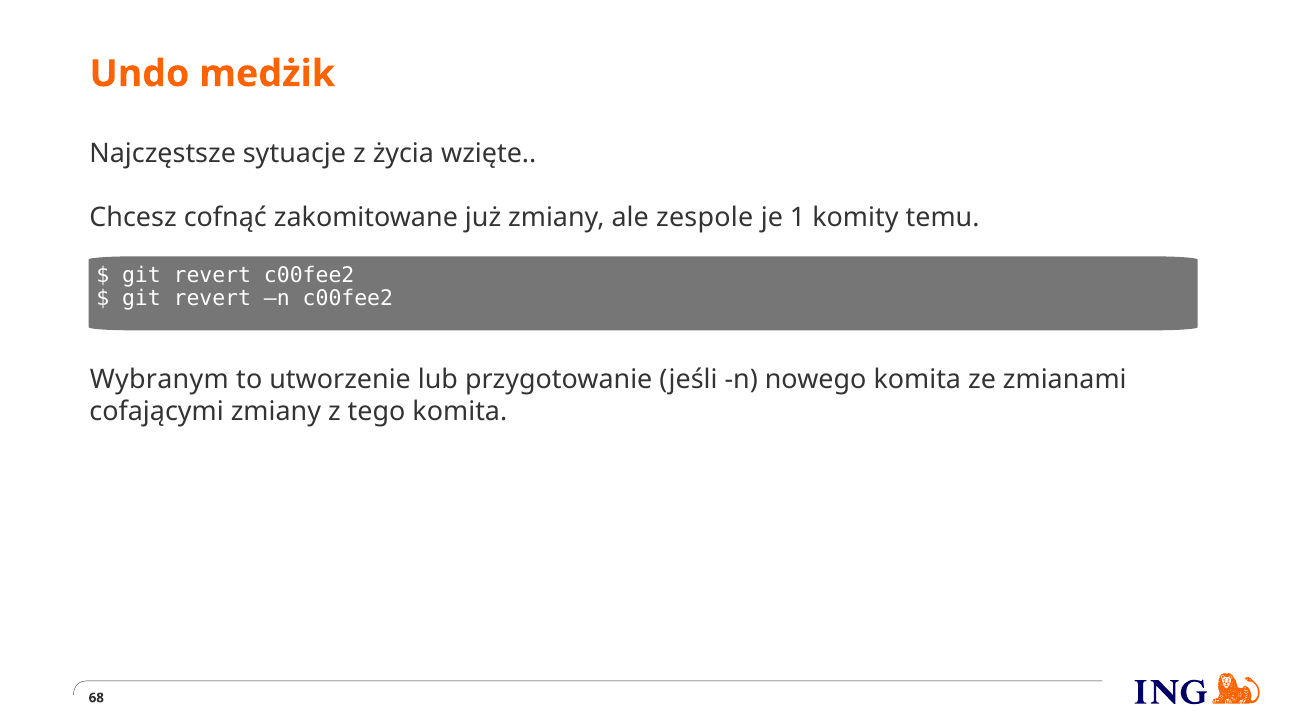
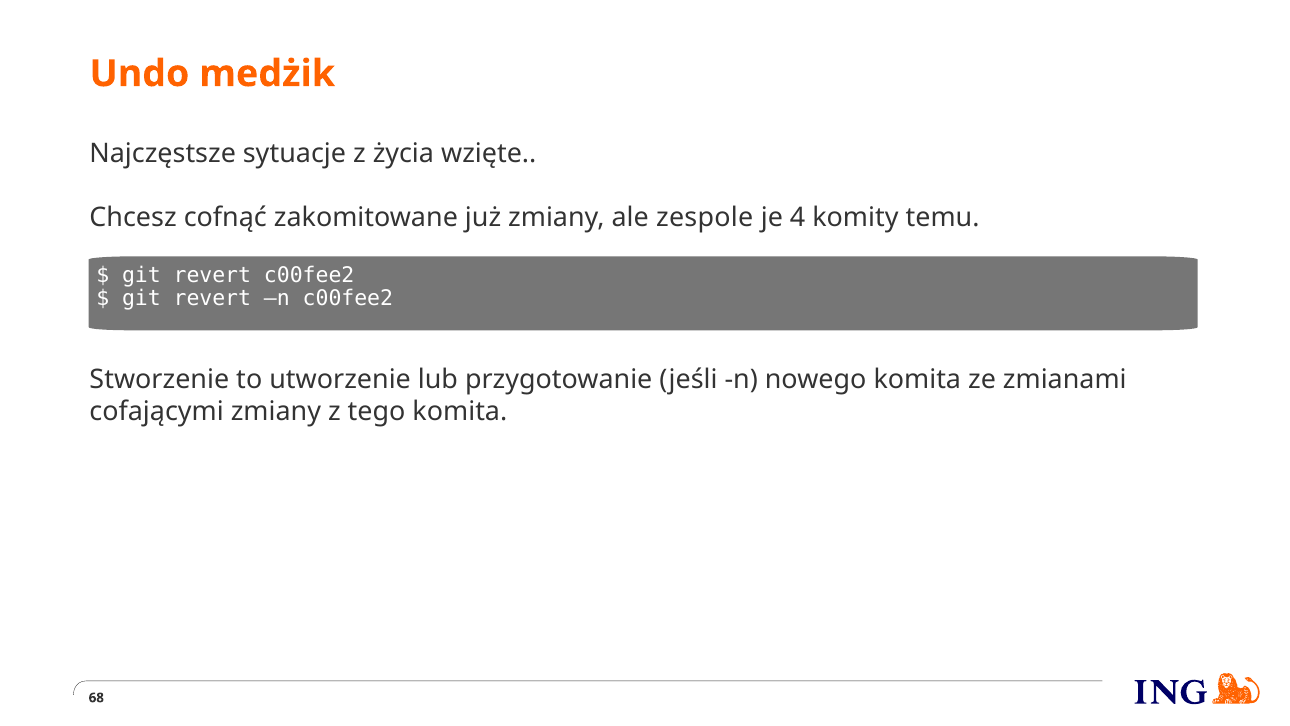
1: 1 -> 4 (798, 218)
Wybranym: Wybranym -> Stworzenie (159, 379)
